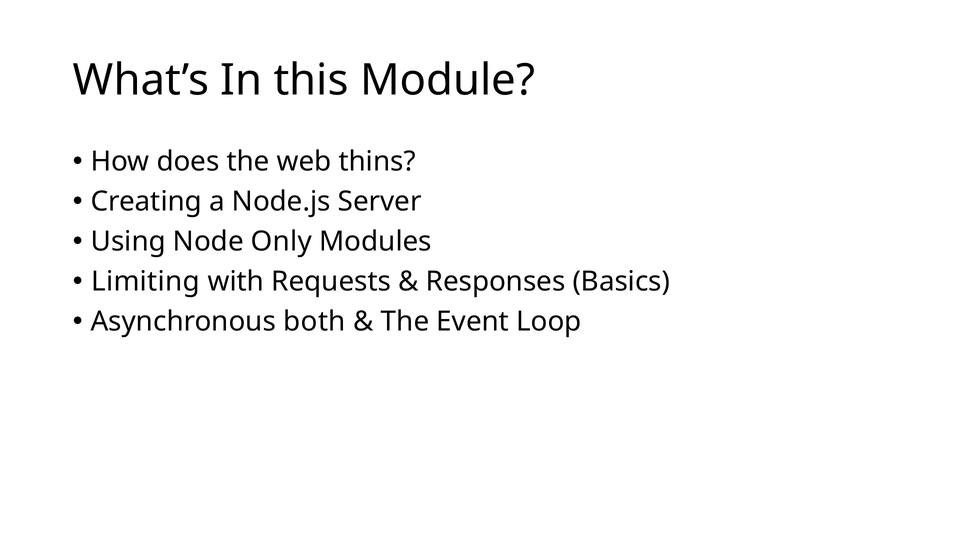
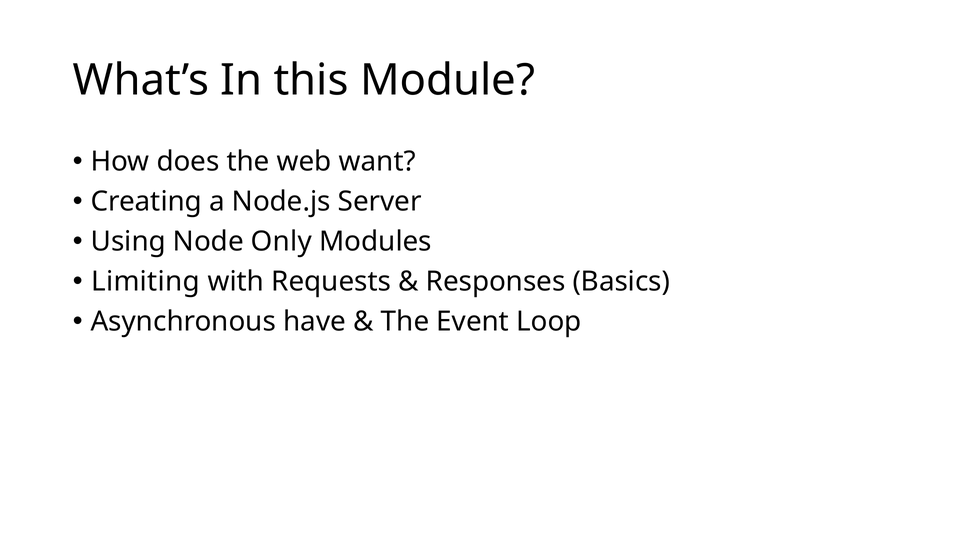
thins: thins -> want (377, 161)
both: both -> have (315, 322)
